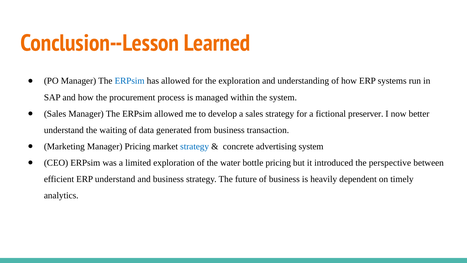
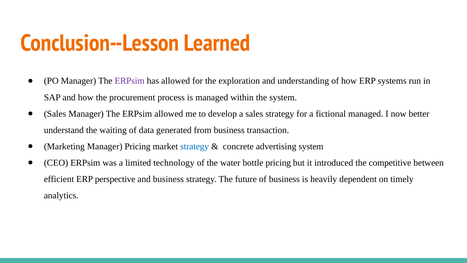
ERPsim colour: blue -> purple (130, 81)
fictional preserver: preserver -> managed (366, 114)
limited exploration: exploration -> technology (174, 163)
perspective: perspective -> competitive (390, 163)
ERP understand: understand -> perspective (115, 179)
